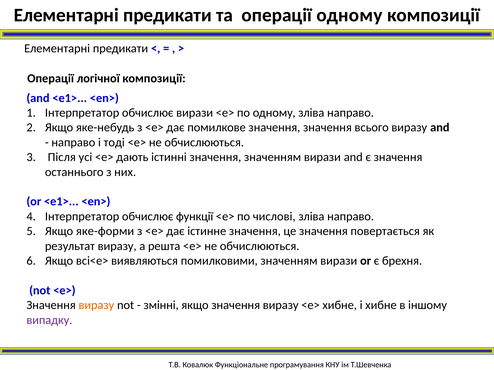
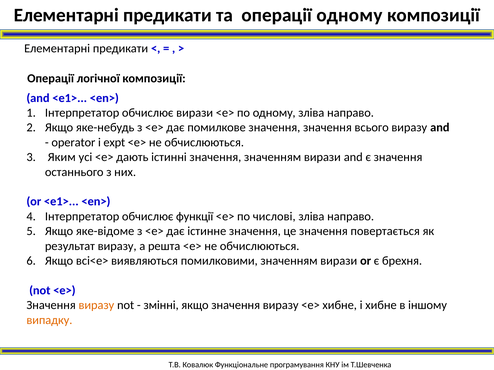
направо: направо -> operator (73, 143)
тоді: тоді -> expt (114, 143)
Після: Після -> Яким (62, 157)
яке-форми: яке-форми -> яке-відоме (105, 231)
випадку colour: purple -> orange (49, 320)
